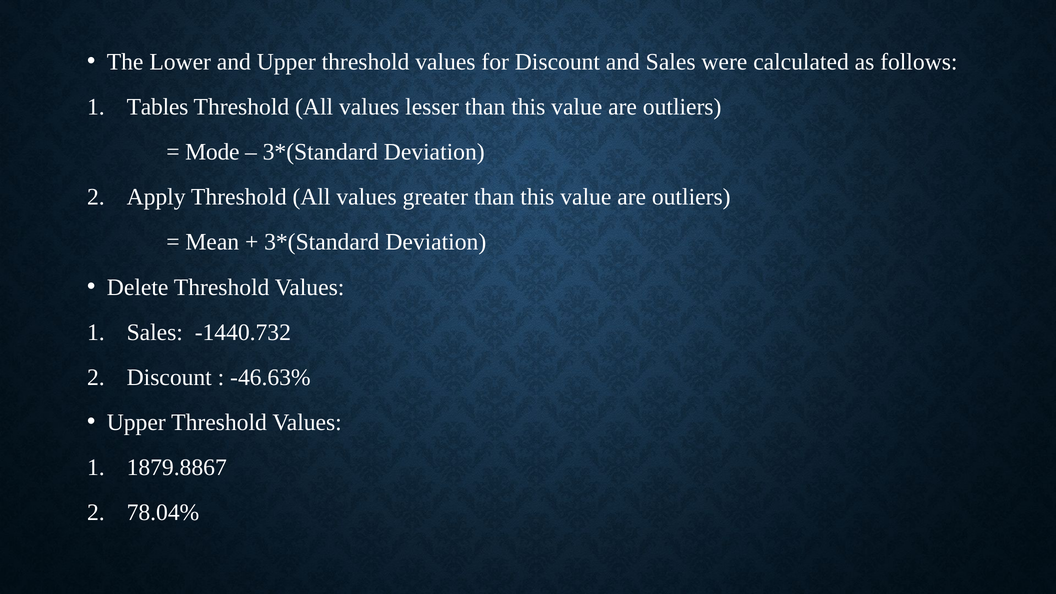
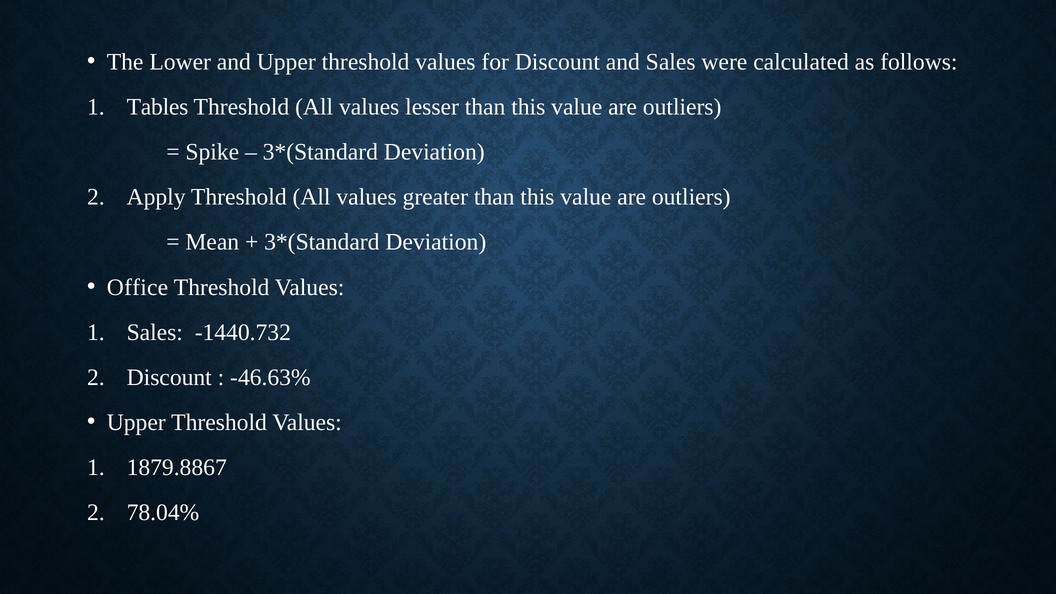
Mode: Mode -> Spike (212, 152)
Delete: Delete -> Office (138, 287)
